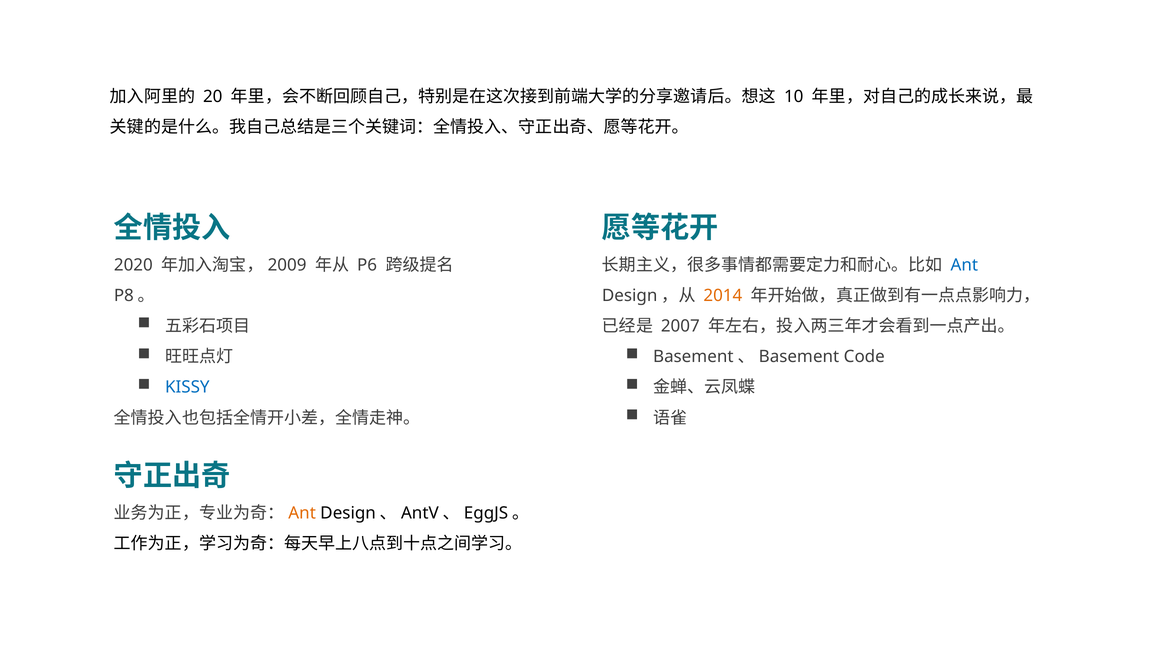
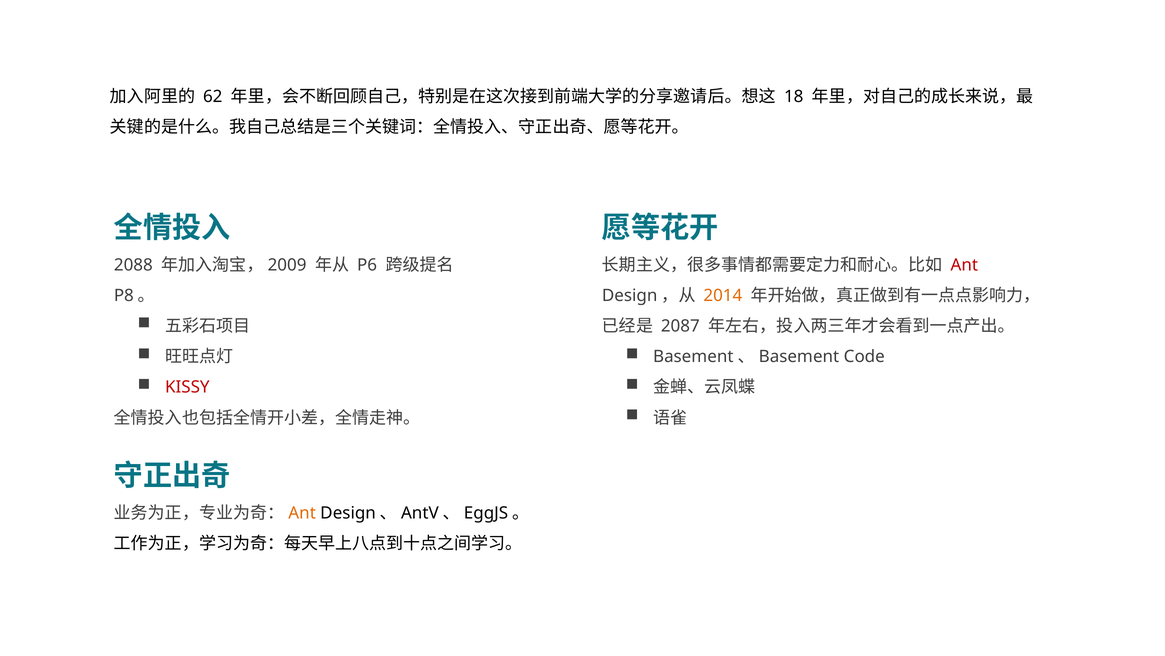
20: 20 -> 62 (213, 96)
10: 10 -> 18 (794, 96)
Ant colour: blue -> red (964, 265)
2020: 2020 -> 2088 (133, 265)
2007: 2007 -> 2087 (680, 326)
KISSY colour: blue -> red (187, 387)
